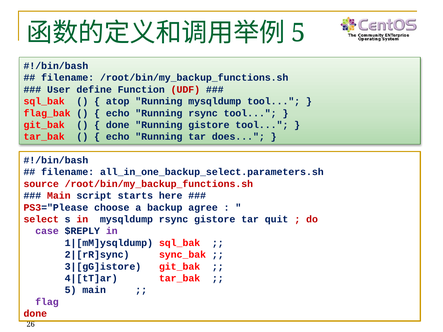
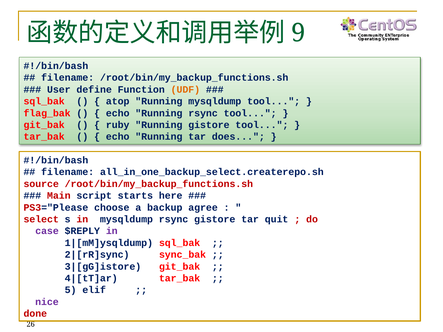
5: 5 -> 9 (298, 33)
UDF colour: red -> orange (185, 90)
done: done -> ruby (118, 125)
all_in_one_backup_select.parameters.sh: all_in_one_backup_select.parameters.sh -> all_in_one_backup_select.createrepo.sh (212, 172)
5 main: main -> elif (94, 290)
flag: flag -> nice (47, 302)
